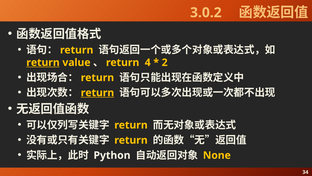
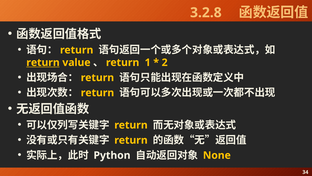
3.0.2: 3.0.2 -> 3.2.8 (206, 13)
4: 4 -> 1 (148, 62)
return underline: present -> none (97, 93)
